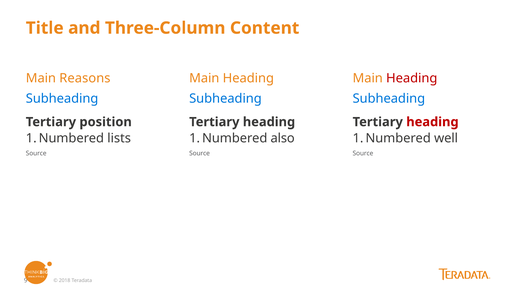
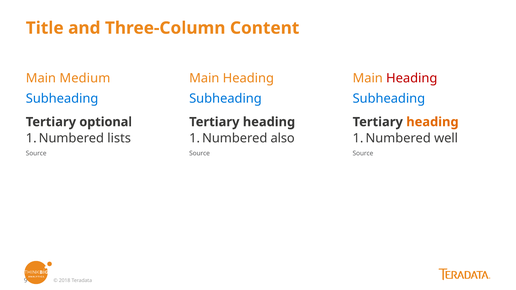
Reasons: Reasons -> Medium (85, 78)
position: position -> optional (106, 122)
heading colour: red -> orange (432, 122)
